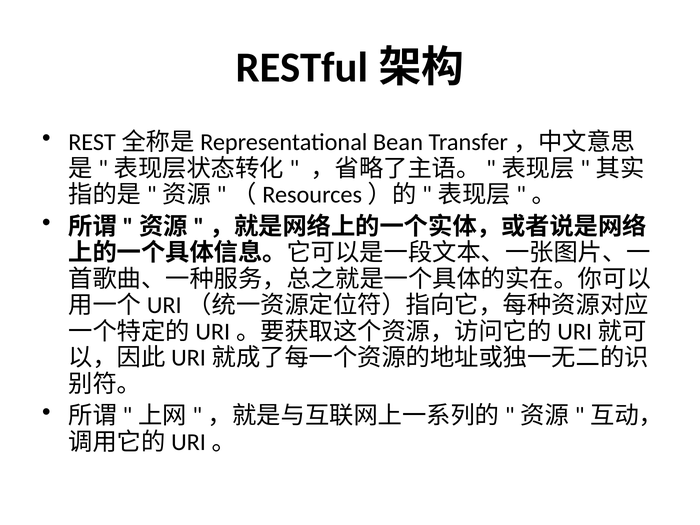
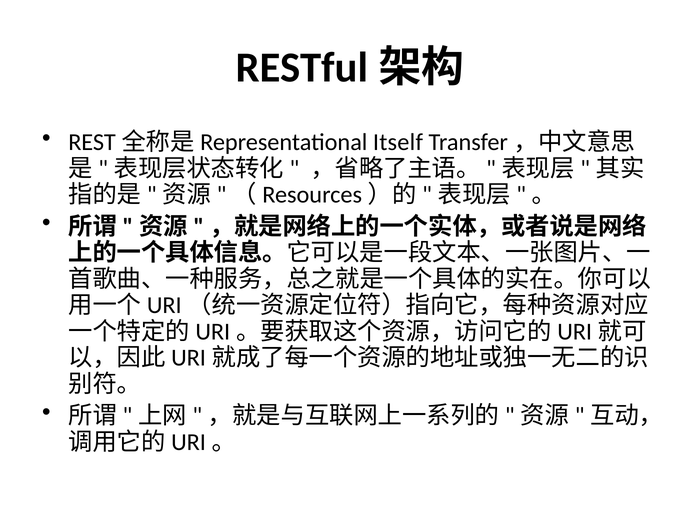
Bean: Bean -> Itself (398, 142)
